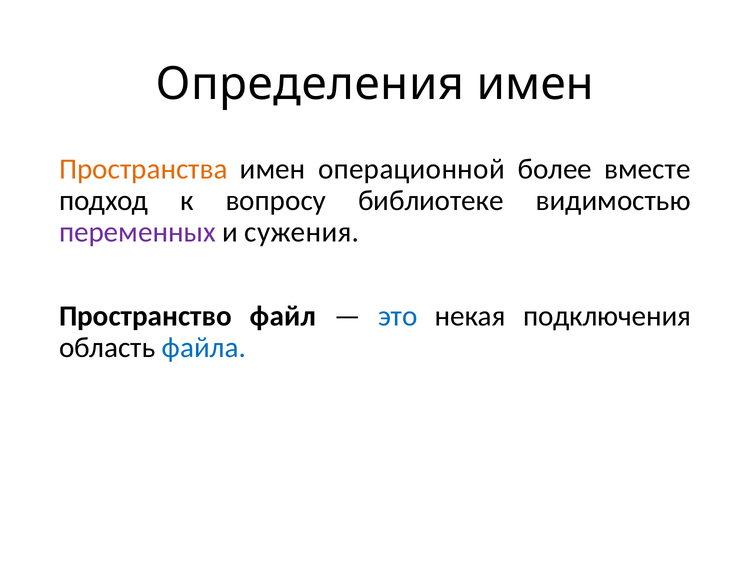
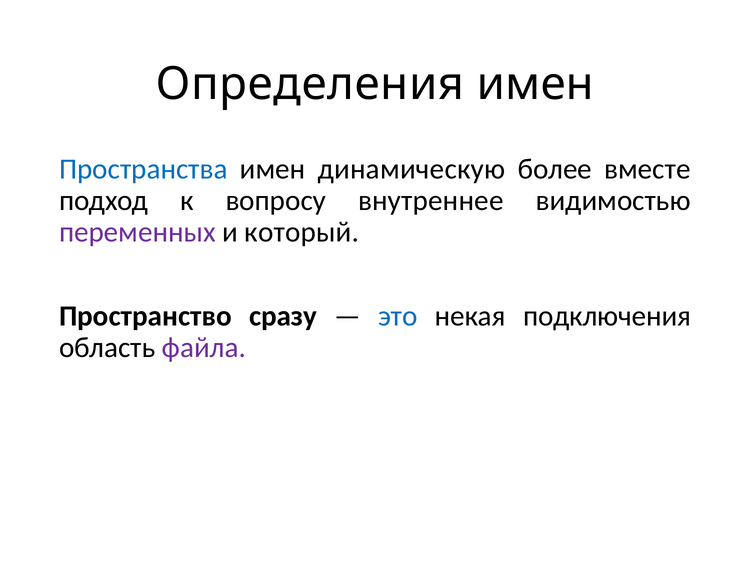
Пространства colour: orange -> blue (143, 169)
операционной: операционной -> динамическую (411, 169)
библиотеке: библиотеке -> внутреннее (431, 201)
сужения: сужения -> который (302, 232)
файл: файл -> сразу (283, 316)
файла colour: blue -> purple (204, 347)
